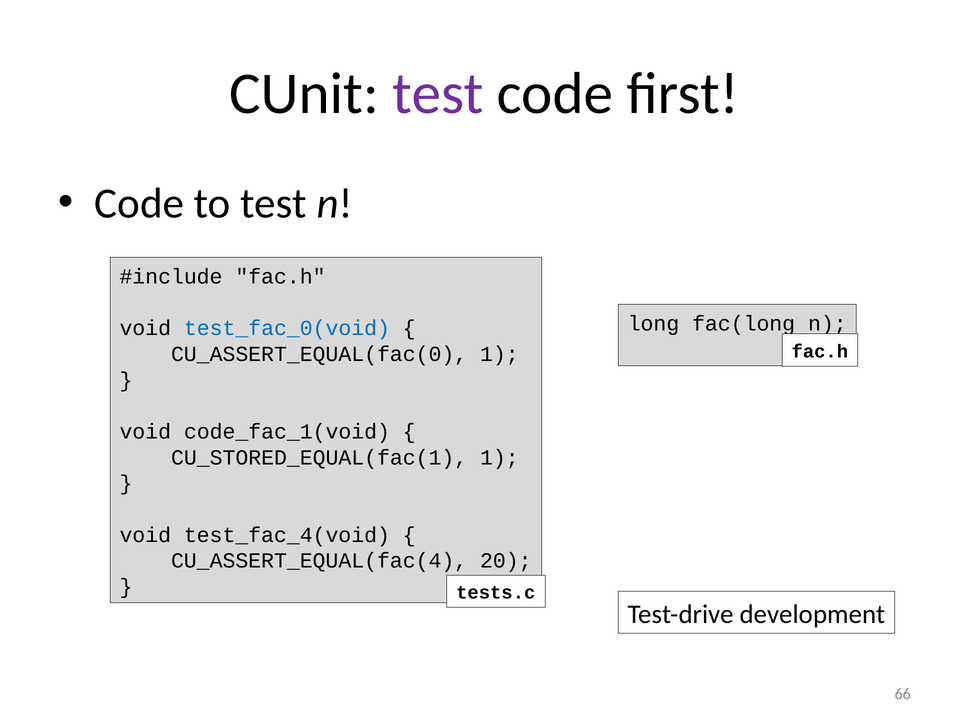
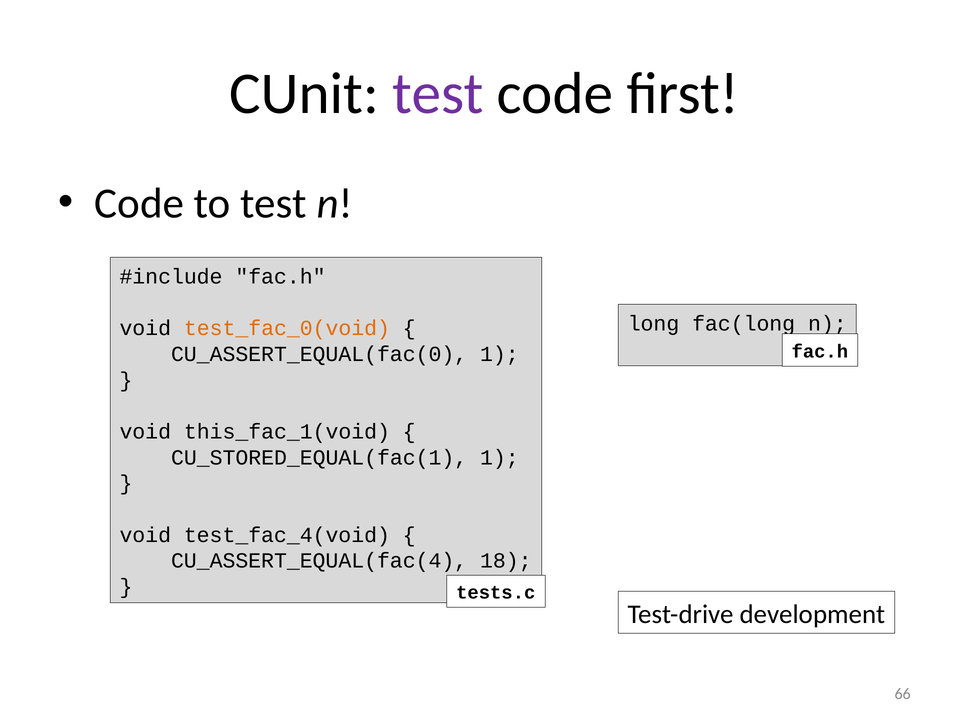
test_fac_0(void colour: blue -> orange (287, 328)
code_fac_1(void: code_fac_1(void -> this_fac_1(void (287, 431)
20: 20 -> 18 (506, 561)
